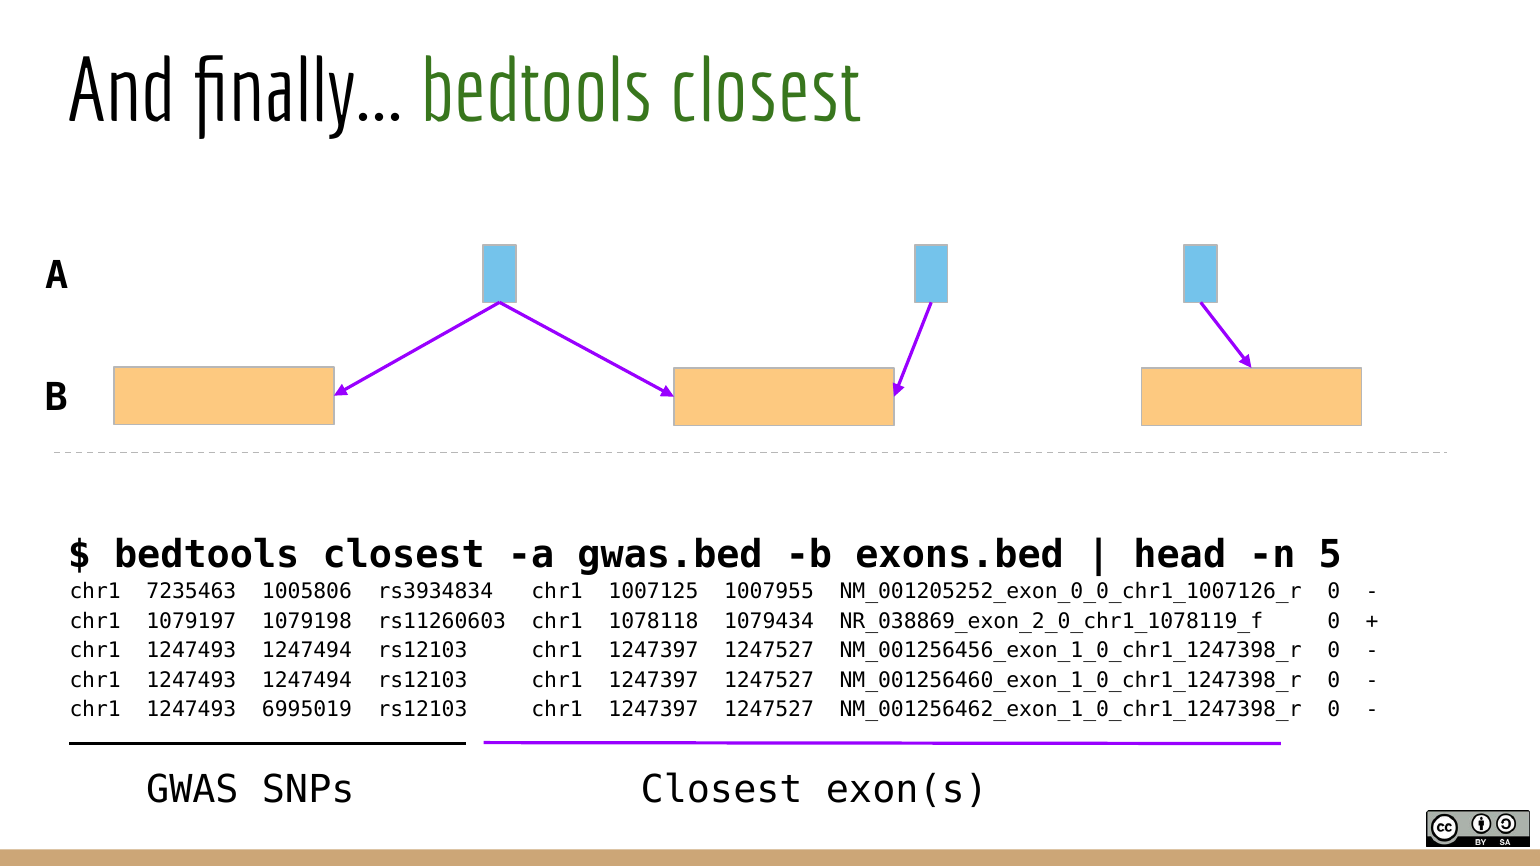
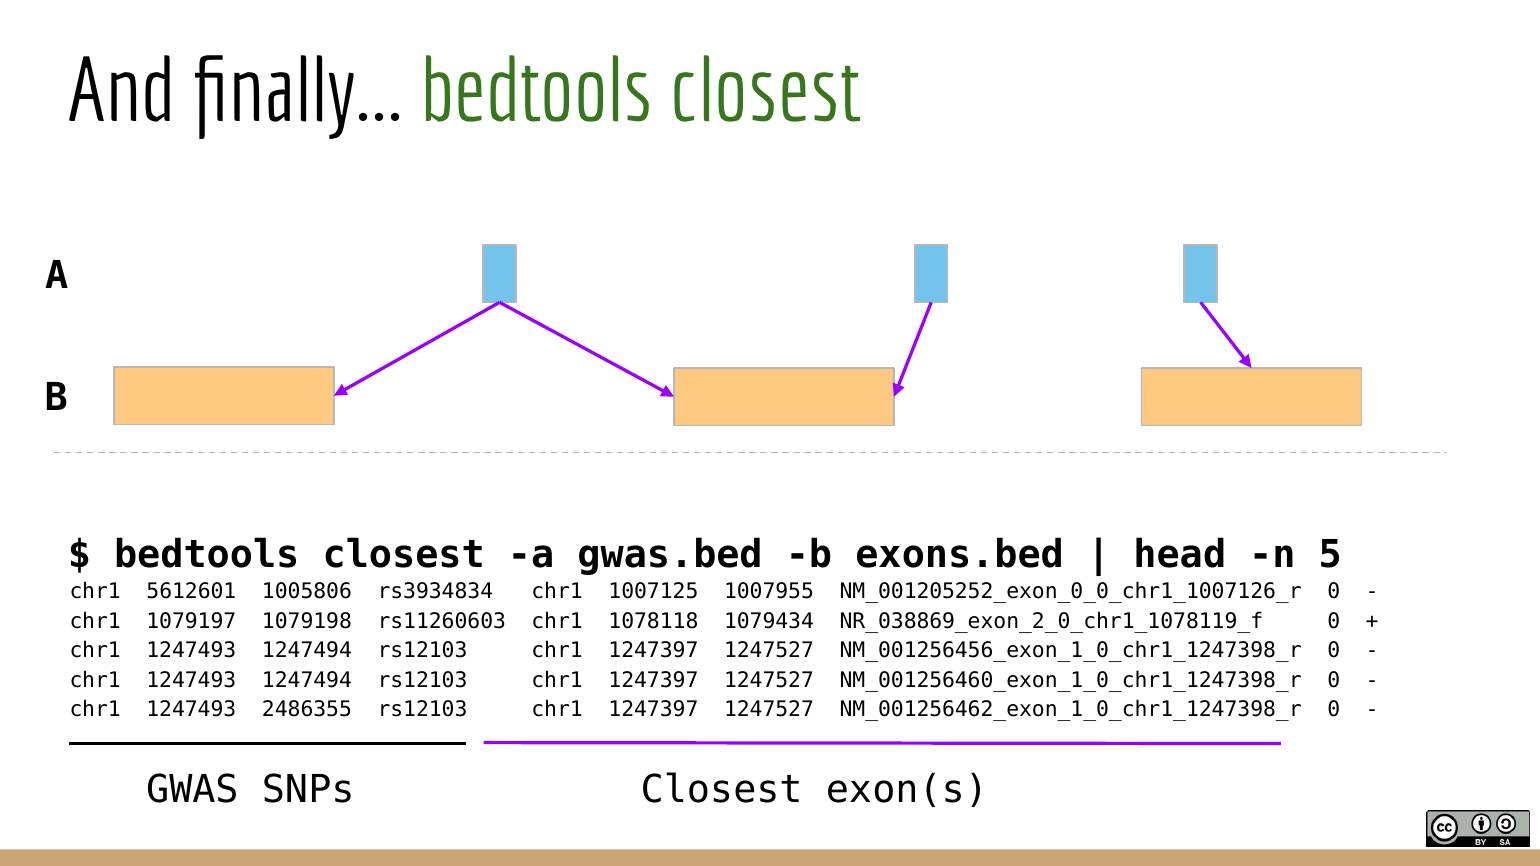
7235463: 7235463 -> 5612601 (191, 592)
6995019: 6995019 -> 2486355 (307, 710)
